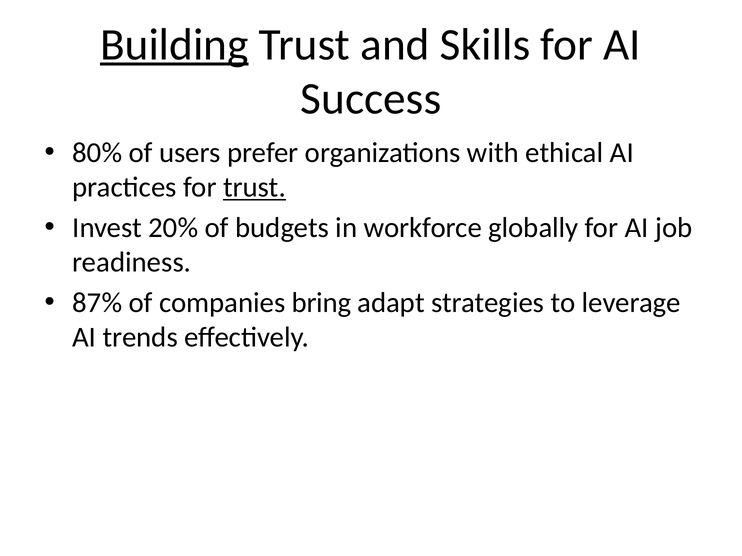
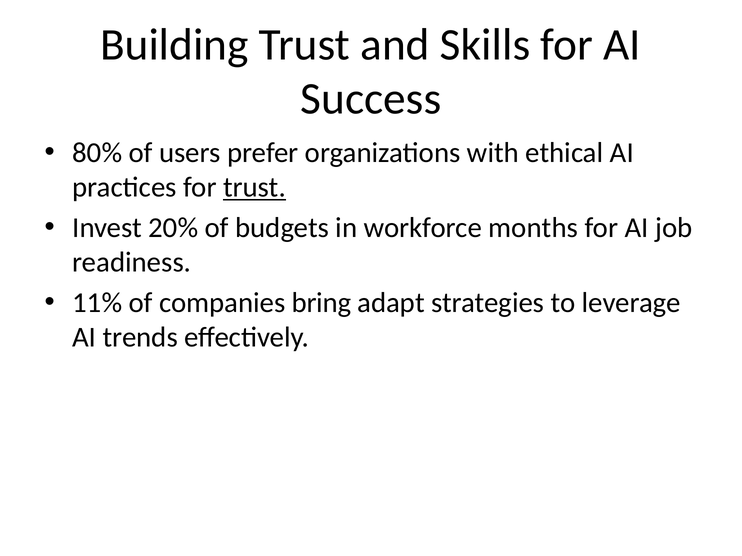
Building underline: present -> none (174, 45)
globally: globally -> months (533, 228)
87%: 87% -> 11% (97, 303)
